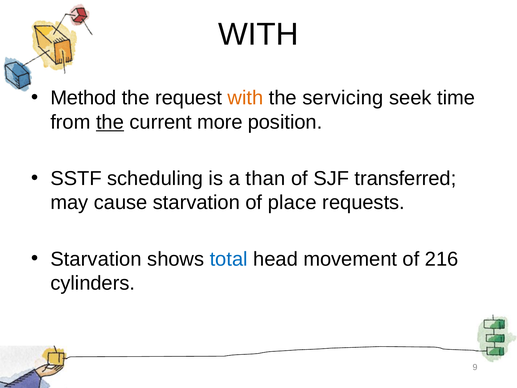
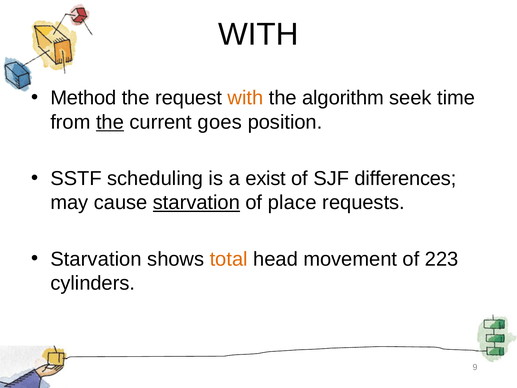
servicing: servicing -> algorithm (343, 98)
more: more -> goes (220, 122)
than: than -> exist (266, 178)
transferred: transferred -> differences (405, 178)
starvation underline: none -> present (196, 203)
total colour: blue -> orange (229, 259)
216: 216 -> 223 (442, 259)
